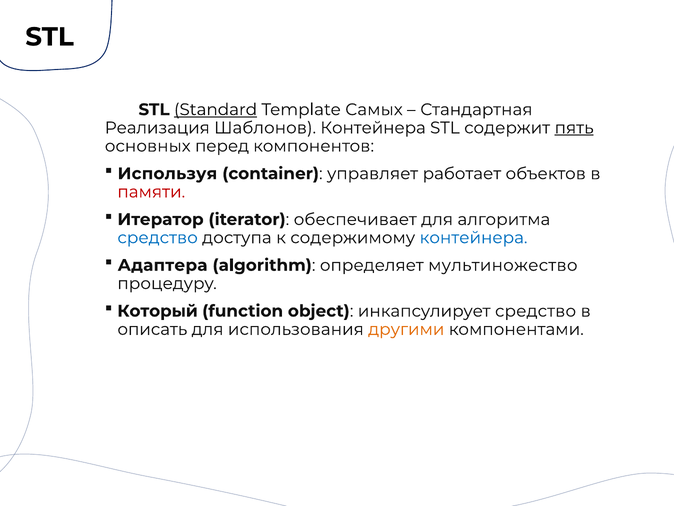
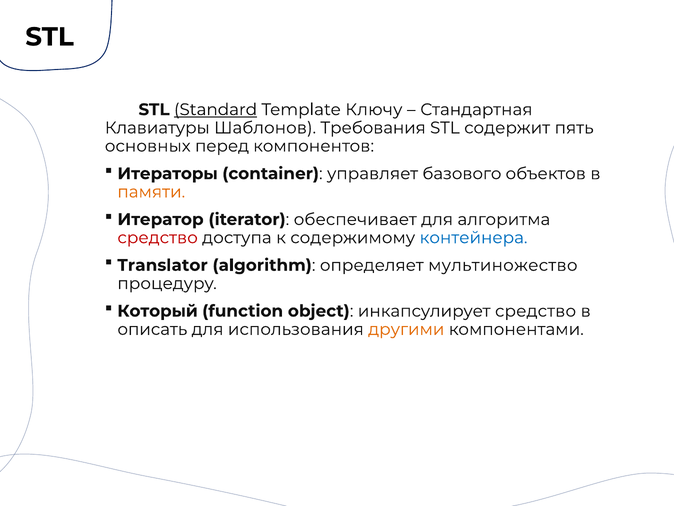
Самых: Самых -> Ключу (374, 109)
Реализация: Реализация -> Клавиатуры (157, 128)
Шаблонов Контейнера: Контейнера -> Требования (373, 128)
пять underline: present -> none (574, 128)
Используя: Используя -> Итераторы (168, 173)
работает: работает -> базового (462, 173)
памяти colour: red -> orange (151, 192)
средство colour: blue -> red (158, 237)
Адаптера: Адаптера -> Translator (163, 265)
